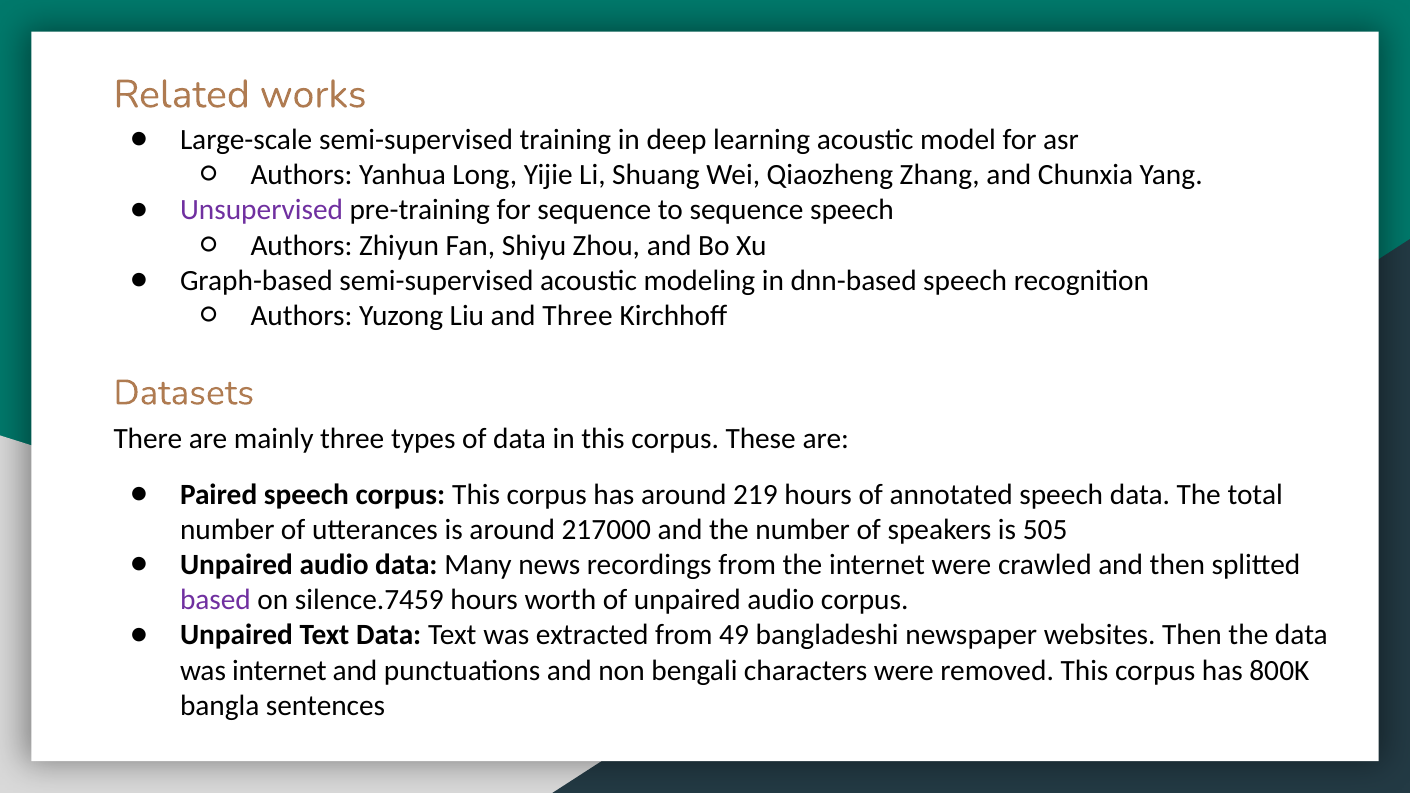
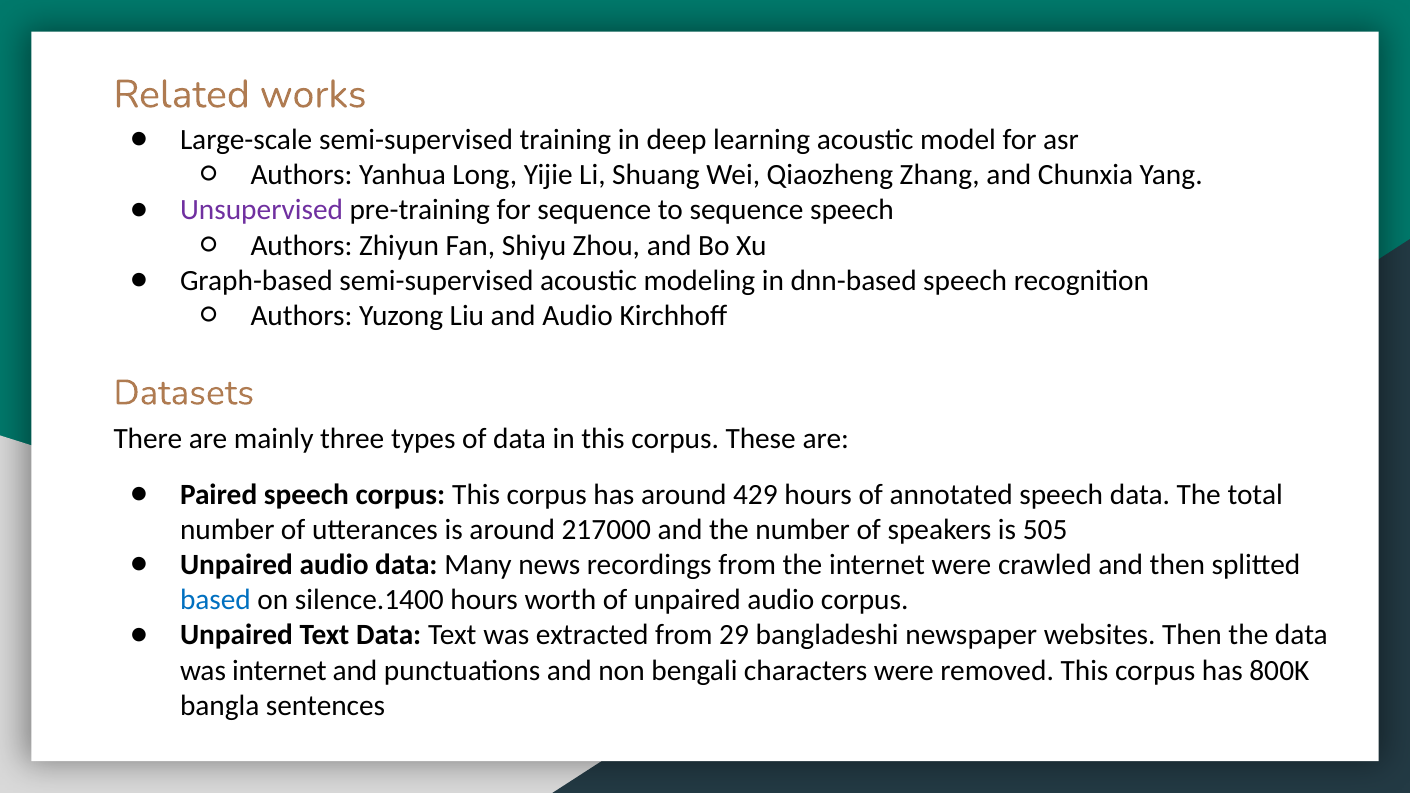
and Three: Three -> Audio (578, 316)
219: 219 -> 429 (755, 494)
based colour: purple -> blue (215, 600)
silence.7459: silence.7459 -> silence.1400 (369, 600)
49: 49 -> 29 (734, 635)
